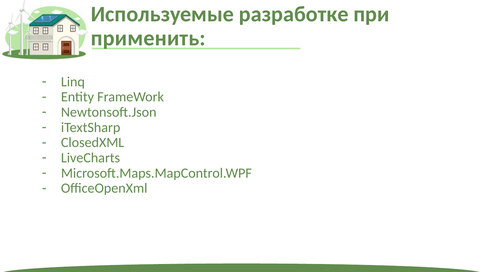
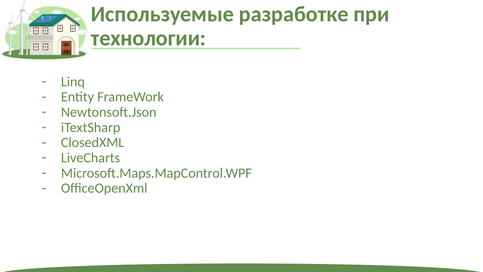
применить: применить -> технологии (148, 38)
